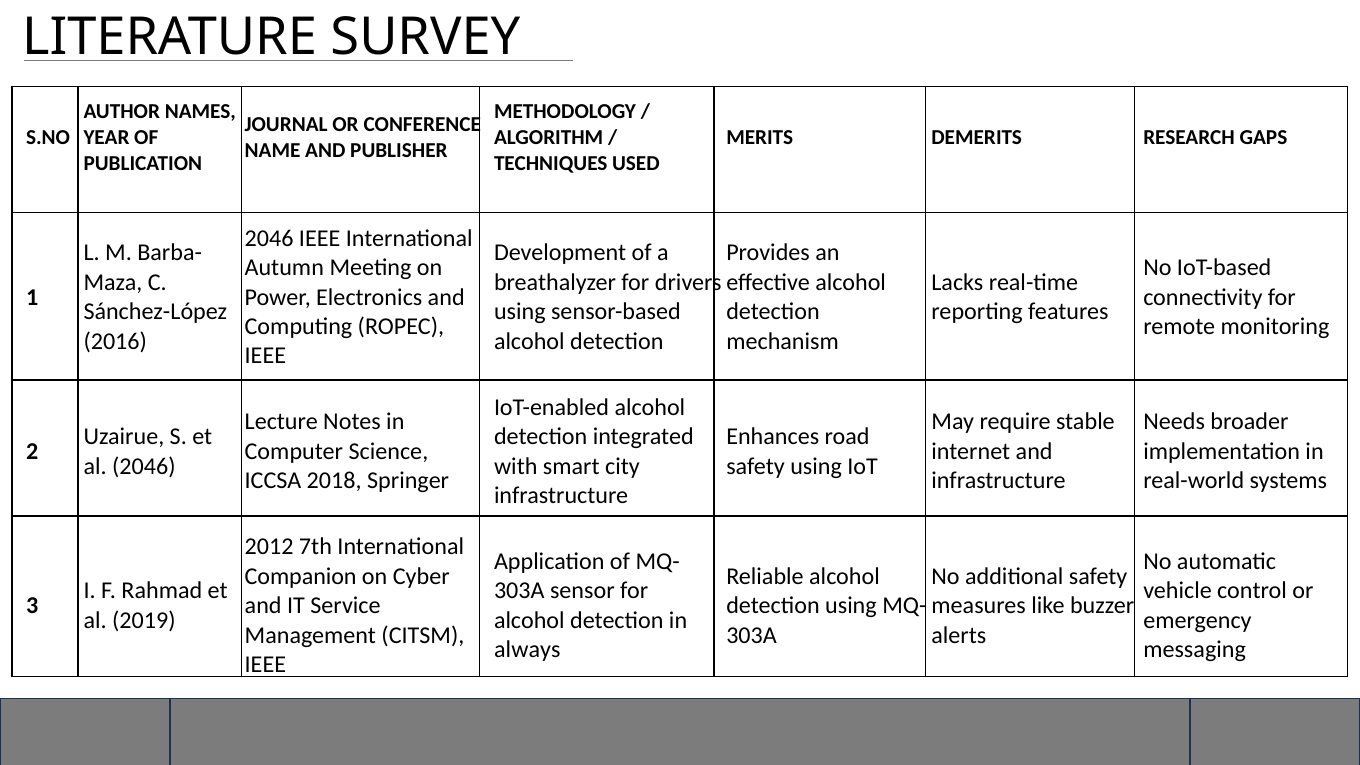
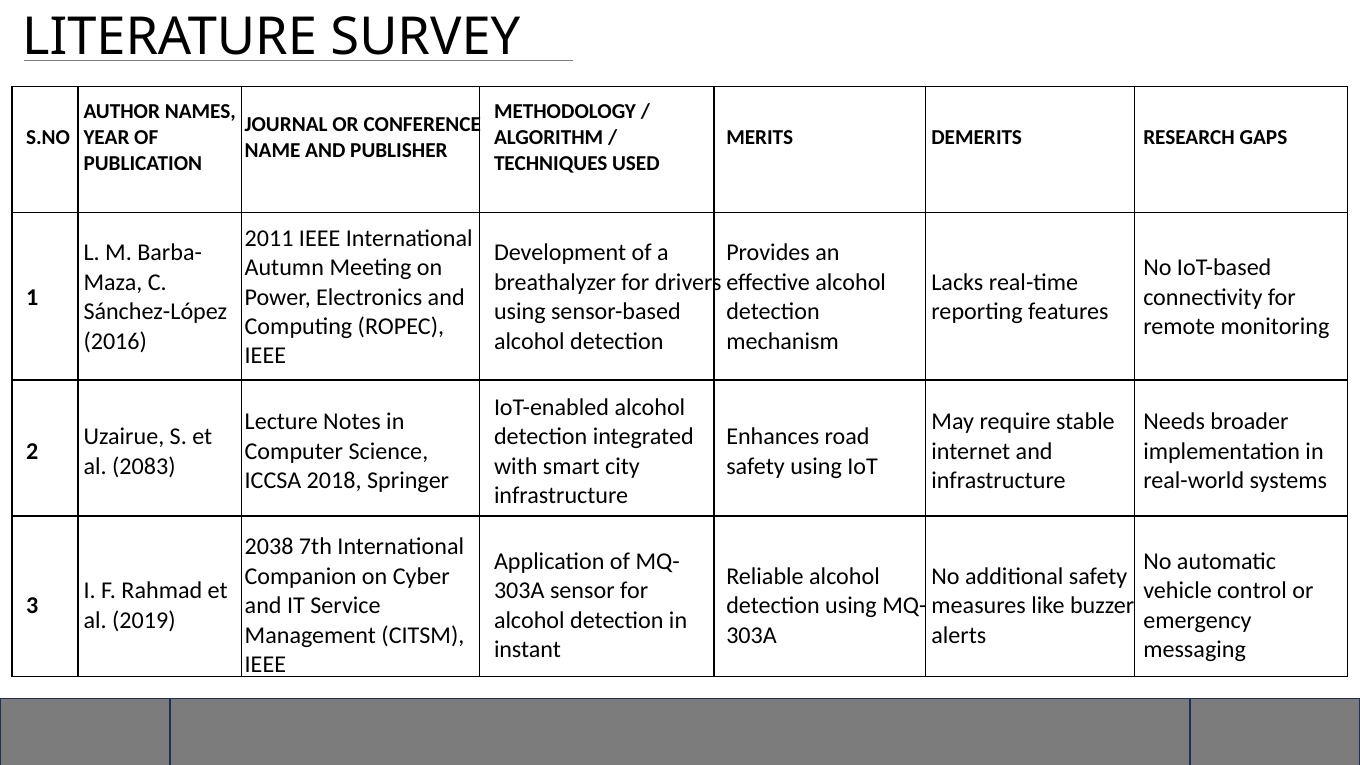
2046: 2046 -> 2011 (269, 238)
al 2046: 2046 -> 2083 (144, 466)
2012: 2012 -> 2038 (269, 547)
always: always -> instant (527, 650)
